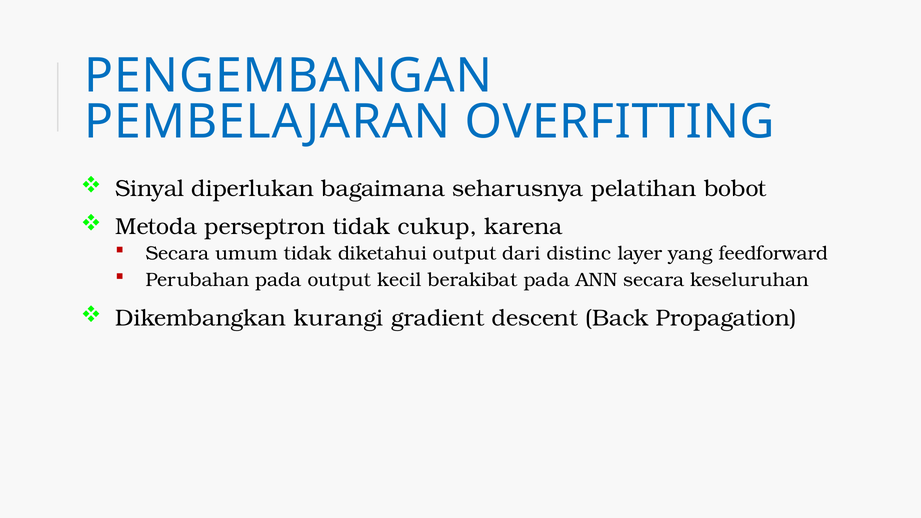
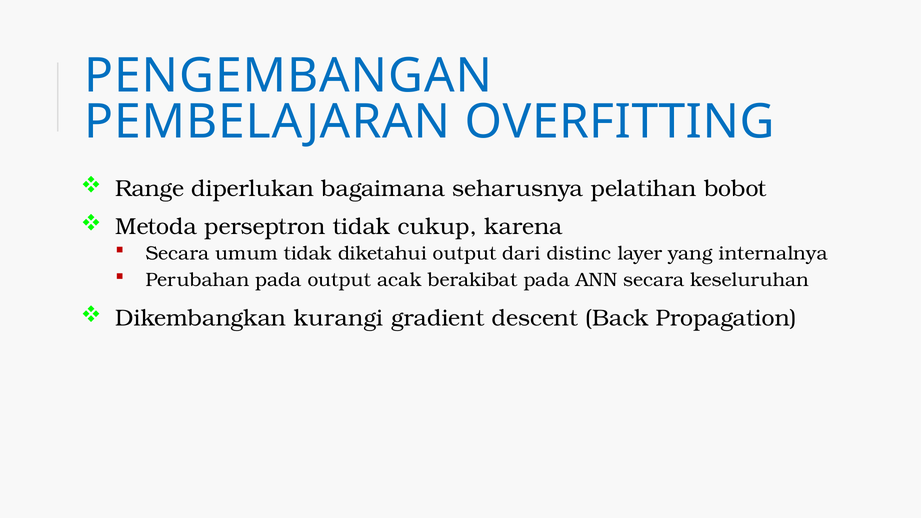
Sinyal: Sinyal -> Range (150, 188)
feedforward: feedforward -> internalnya (773, 253)
kecil: kecil -> acak (399, 280)
